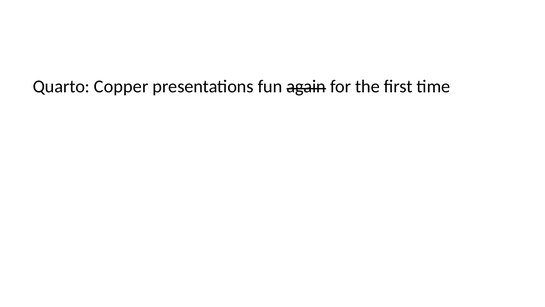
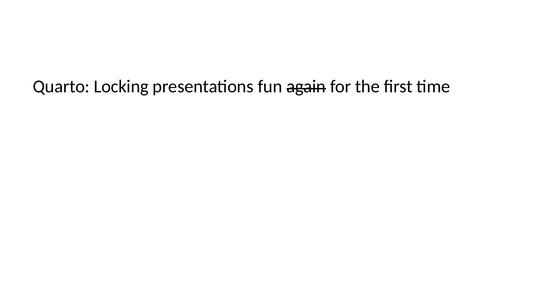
Copper: Copper -> Locking (121, 86)
